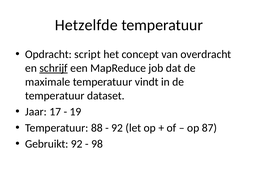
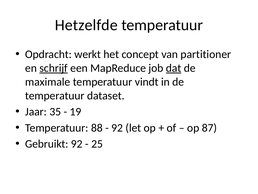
script: script -> werkt (88, 54)
overdracht: overdracht -> partitioner (206, 54)
dat underline: none -> present (174, 68)
17: 17 -> 35 (55, 111)
98: 98 -> 25 (97, 144)
